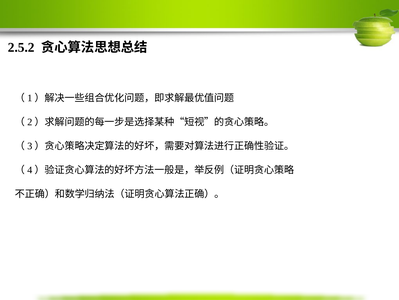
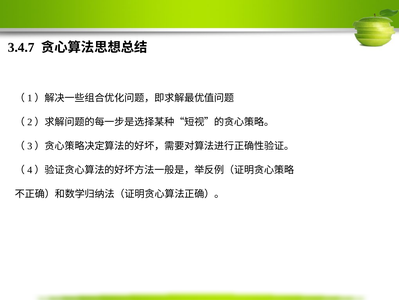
2.5.2: 2.5.2 -> 3.4.7 (21, 47)
